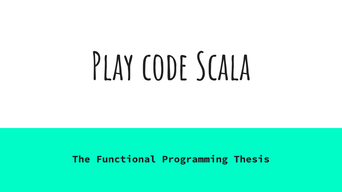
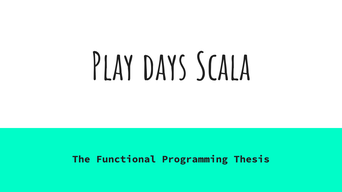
code: code -> days (165, 68)
